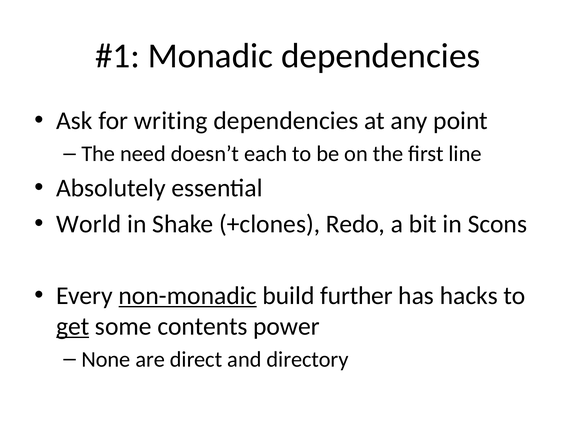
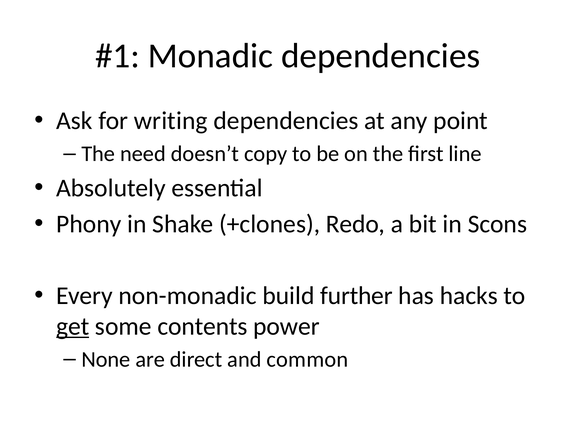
each: each -> copy (266, 154)
World: World -> Phony (89, 224)
non-monadic underline: present -> none (188, 296)
directory: directory -> common (307, 359)
